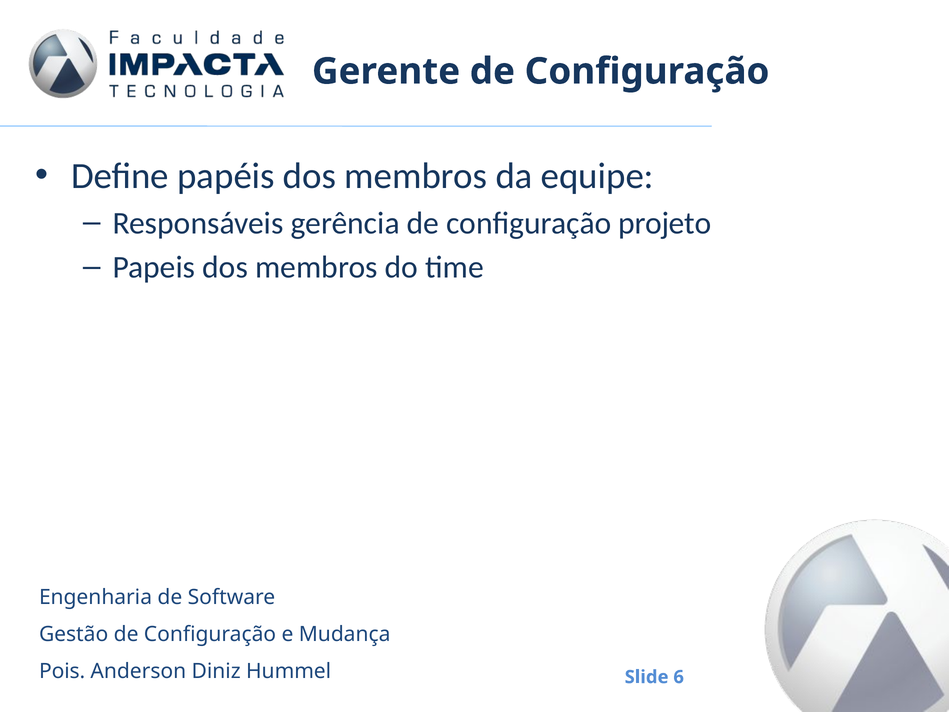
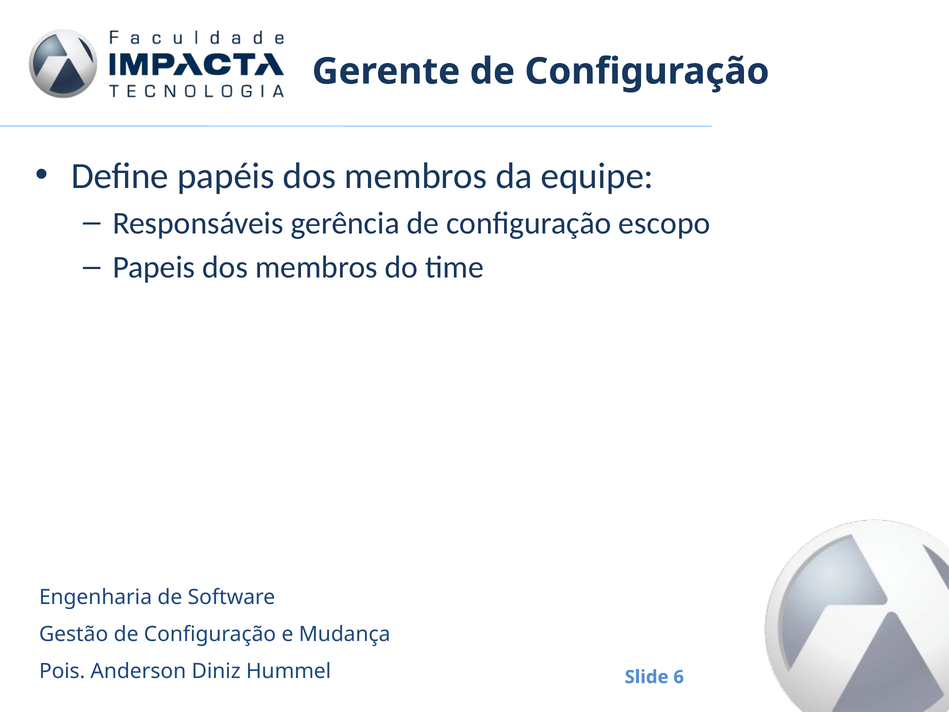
projeto: projeto -> escopo (665, 223)
